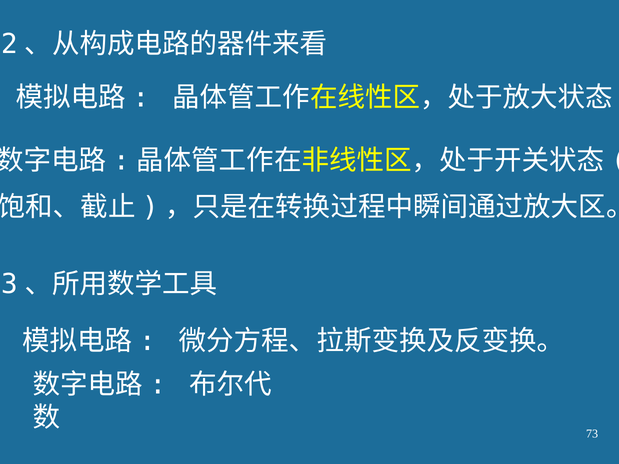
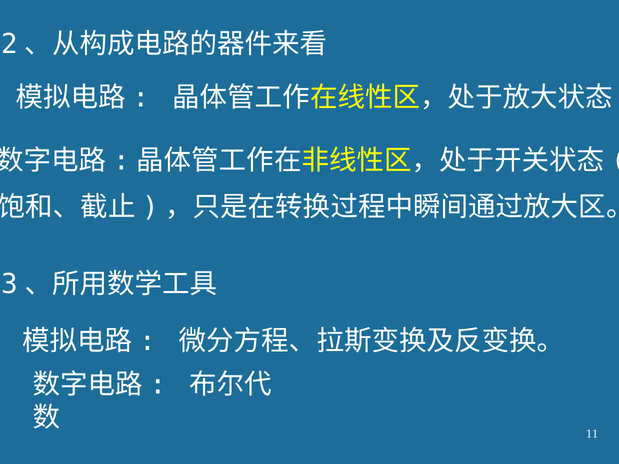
73: 73 -> 11 (592, 434)
